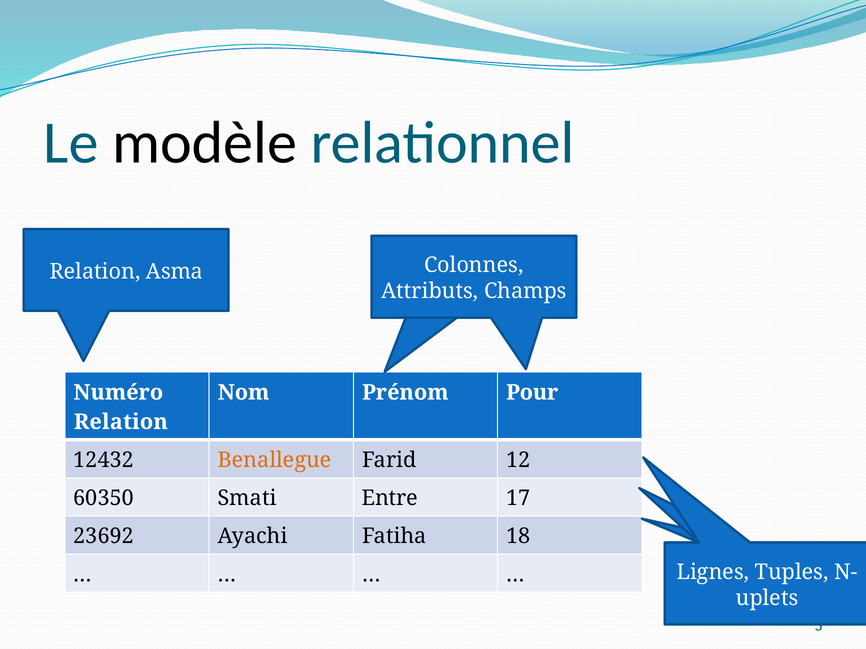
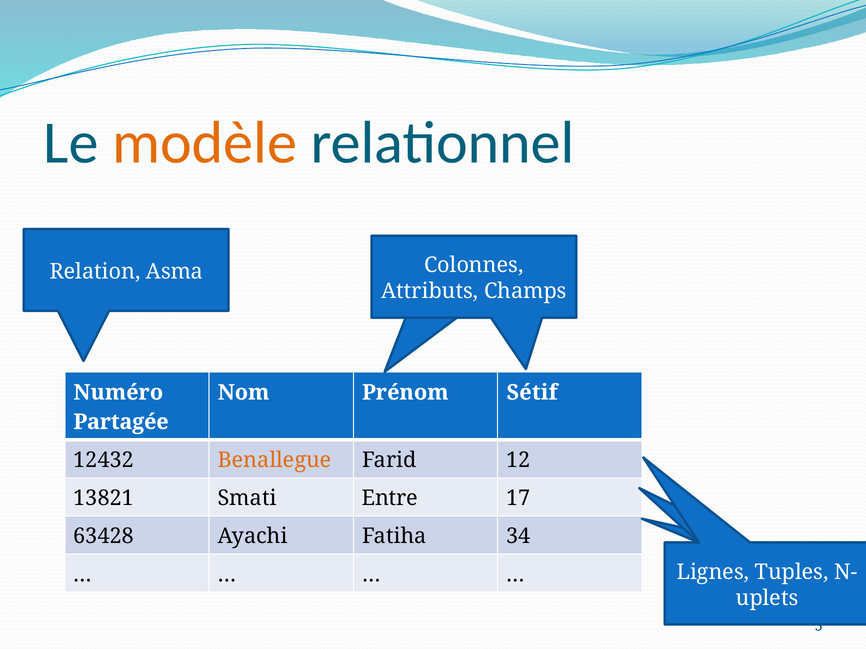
modèle colour: black -> orange (205, 143)
Pour: Pour -> Sétif (532, 393)
Relation: Relation -> Partagée (121, 422)
60350: 60350 -> 13821 (104, 499)
23692: 23692 -> 63428 (104, 537)
18: 18 -> 34 (518, 537)
